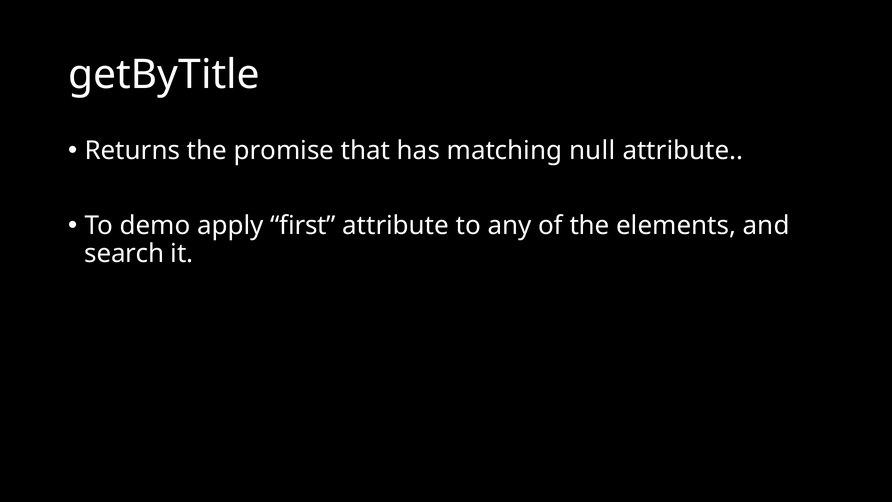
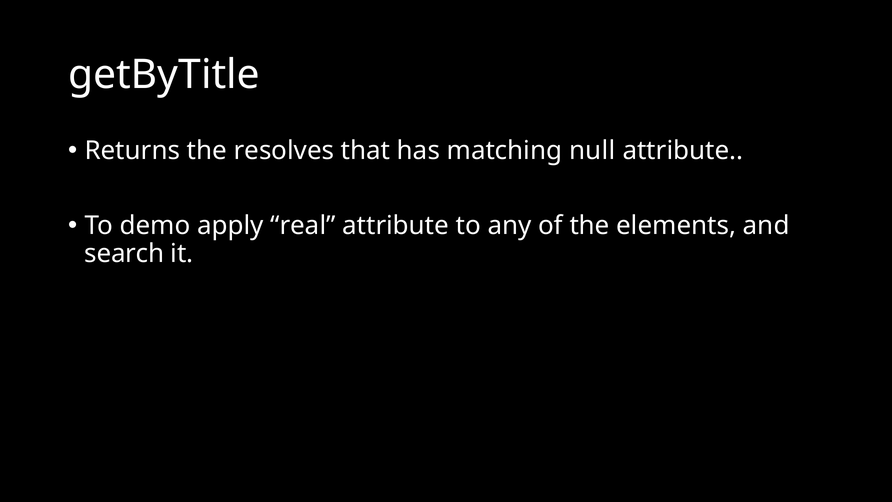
promise: promise -> resolves (284, 151)
first: first -> real (303, 226)
